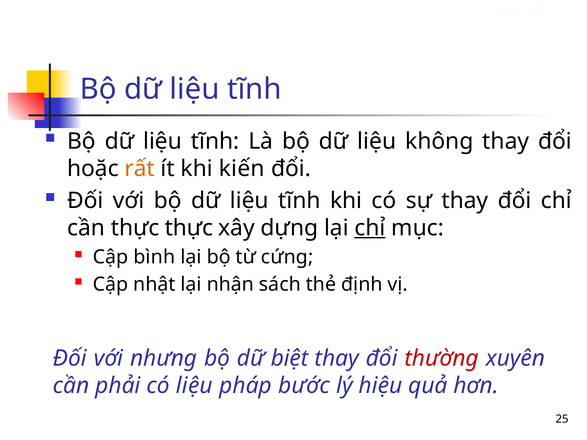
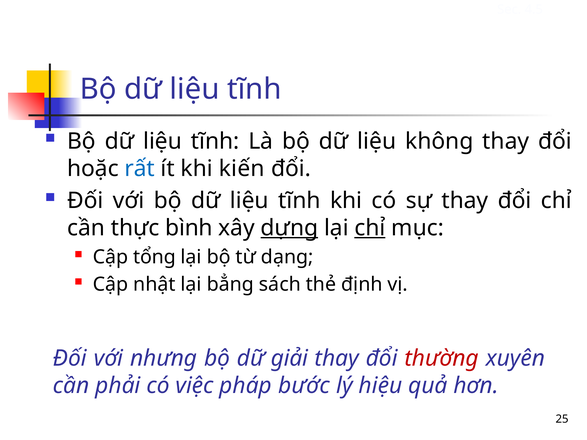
rất colour: orange -> blue (140, 169)
thực thực: thực -> bình (189, 228)
dựng underline: none -> present (289, 228)
bình: bình -> tổng (154, 257)
cứng: cứng -> dạng (287, 257)
nhận: nhận -> bẳng (230, 285)
biệt: biệt -> giải (290, 358)
liệu: liệu -> việc (194, 386)
